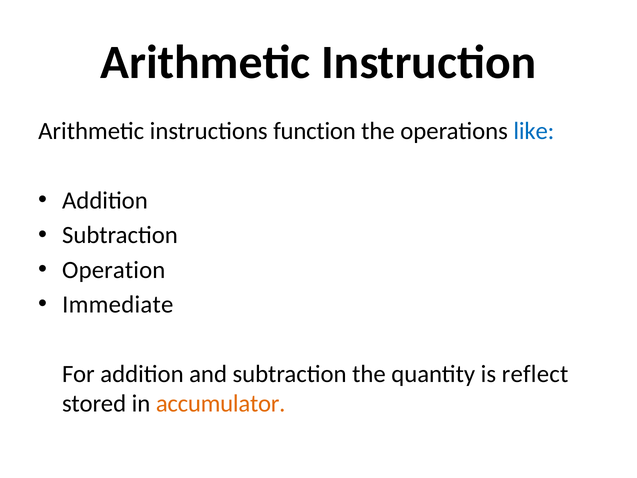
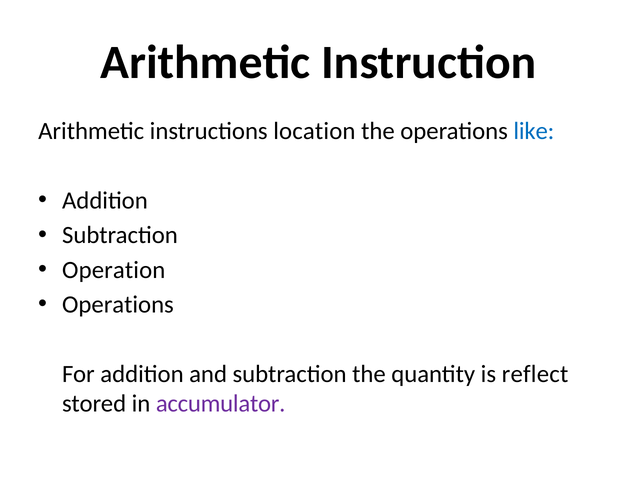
function: function -> location (314, 131)
Immediate: Immediate -> Operations (118, 304)
accumulator colour: orange -> purple (221, 403)
